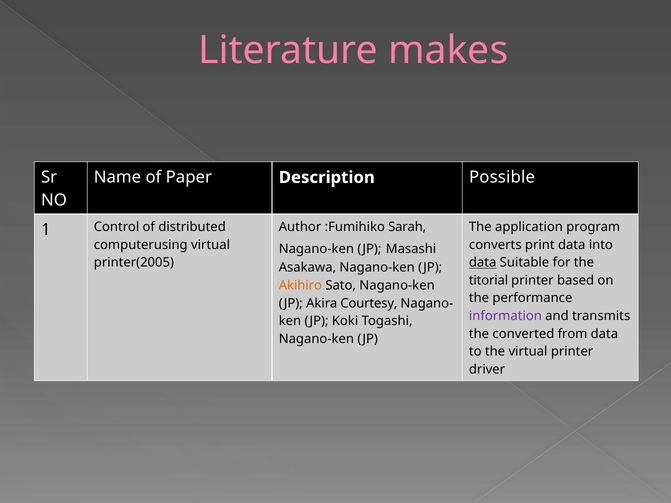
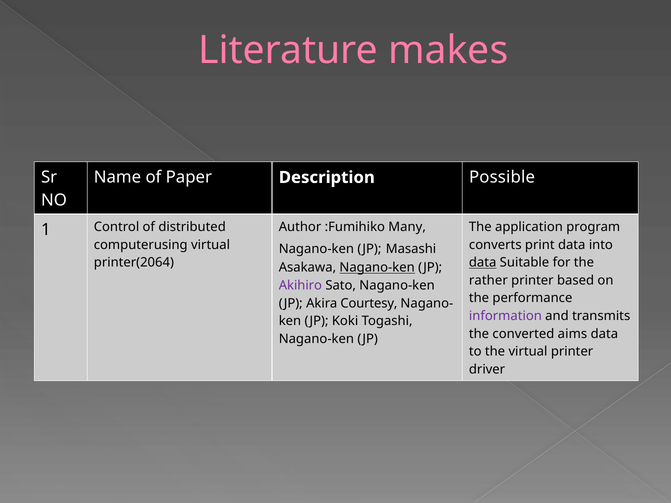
Sarah: Sarah -> Many (407, 227)
printer(2005: printer(2005 -> printer(2064 (134, 263)
Nagano-ken underline: none -> present (377, 268)
titorial: titorial -> rather (488, 281)
Akihiro colour: orange -> purple (300, 286)
from: from -> aims (572, 334)
